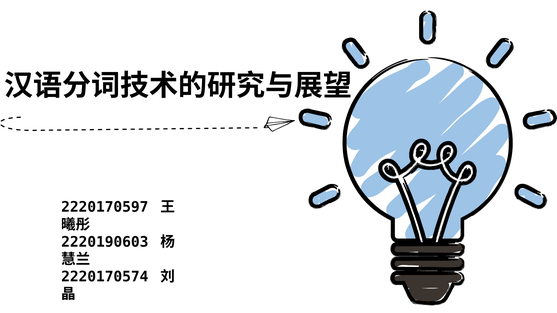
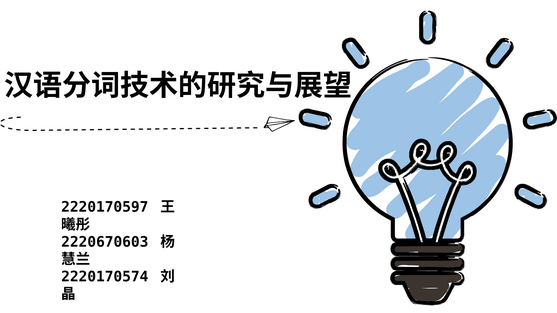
2220190603: 2220190603 -> 2220670603 (105, 242)
